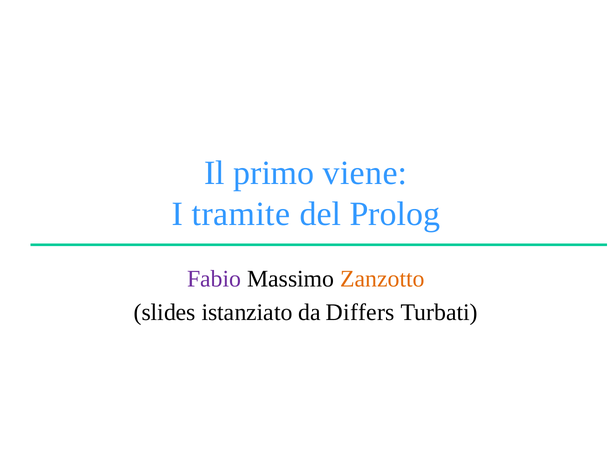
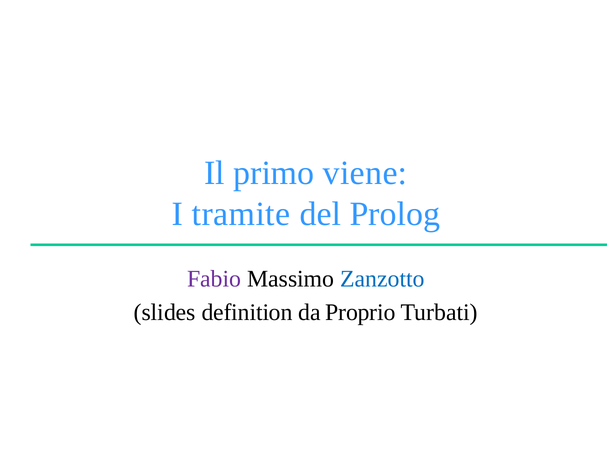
Zanzotto colour: orange -> blue (382, 279)
istanziato: istanziato -> definition (247, 312)
Differs: Differs -> Proprio (360, 312)
